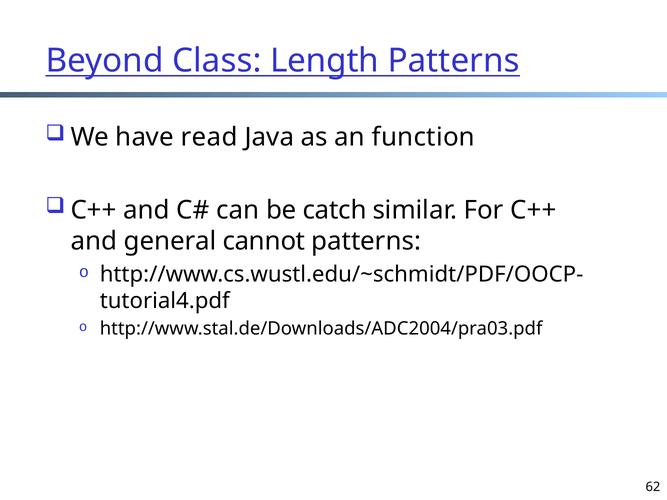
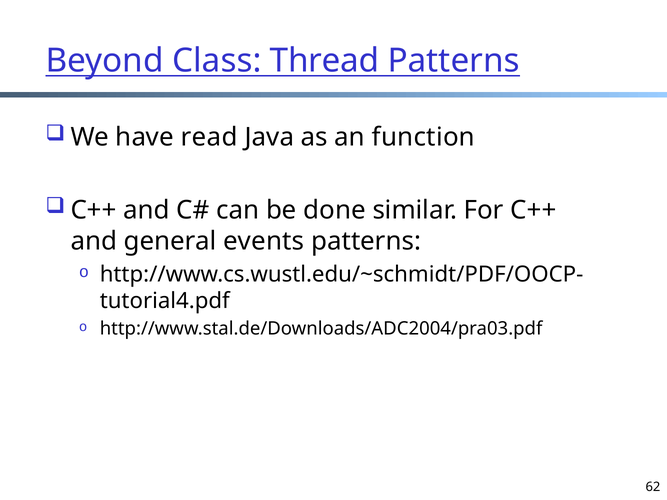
Length: Length -> Thread (325, 61)
catch: catch -> done (334, 210)
cannot: cannot -> events (264, 241)
